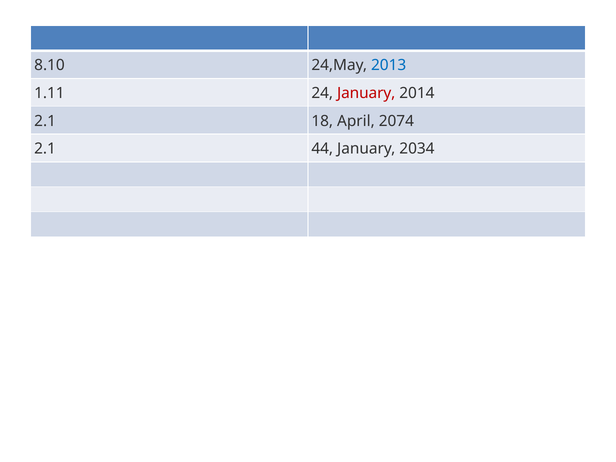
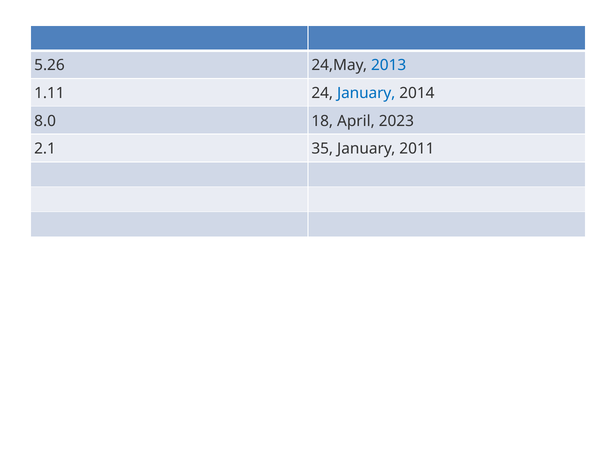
8.10: 8.10 -> 5.26 (49, 65)
January colour: red -> blue (366, 93)
2.1: 2.1 -> 8.0 (45, 121)
2074: 2074 -> 2023 (396, 121)
44: 44 -> 35 (322, 149)
2034: 2034 -> 2011 (417, 149)
